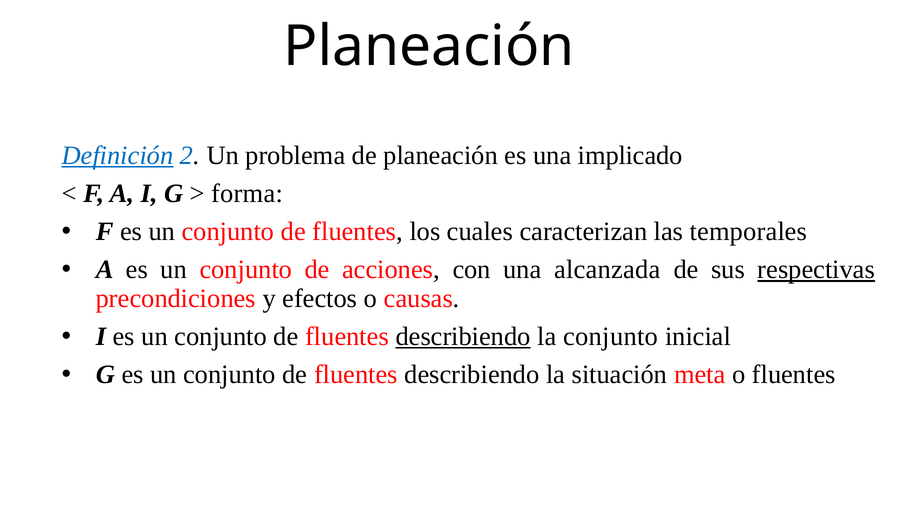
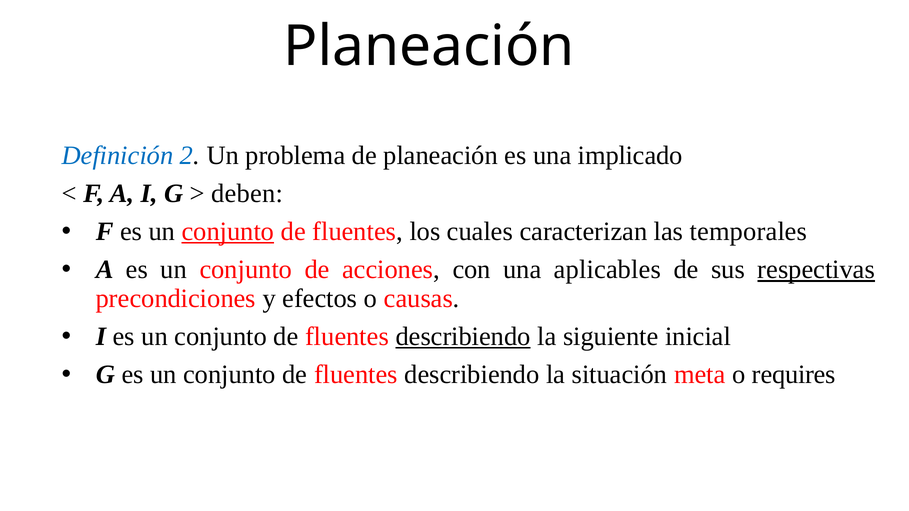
Definición underline: present -> none (118, 155)
forma: forma -> deben (247, 194)
conjunto underline: none -> present (228, 232)
alcanzada: alcanzada -> aplicables (608, 270)
la conjunto: conjunto -> siguiente (611, 337)
o fluentes: fluentes -> requires (794, 375)
